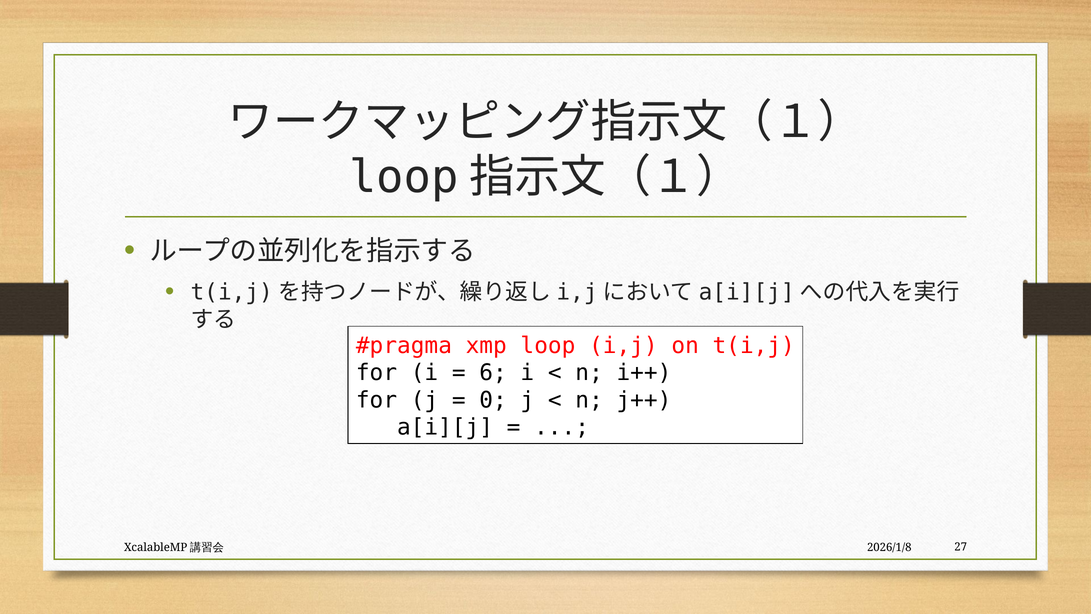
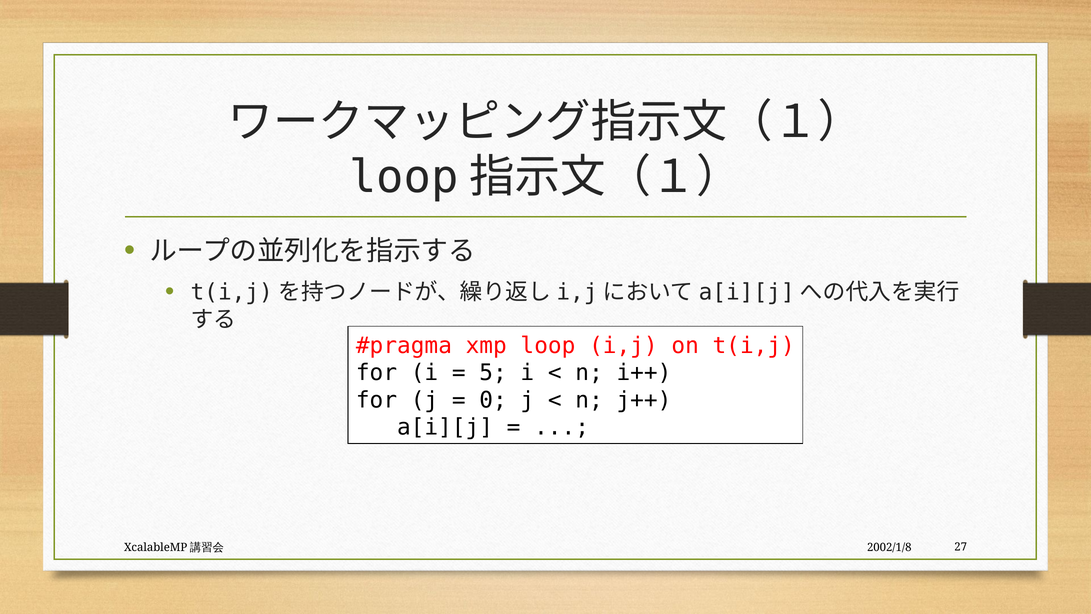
6: 6 -> 5 (493, 373)
2026/1/8: 2026/1/8 -> 2002/1/8 (889, 547)
